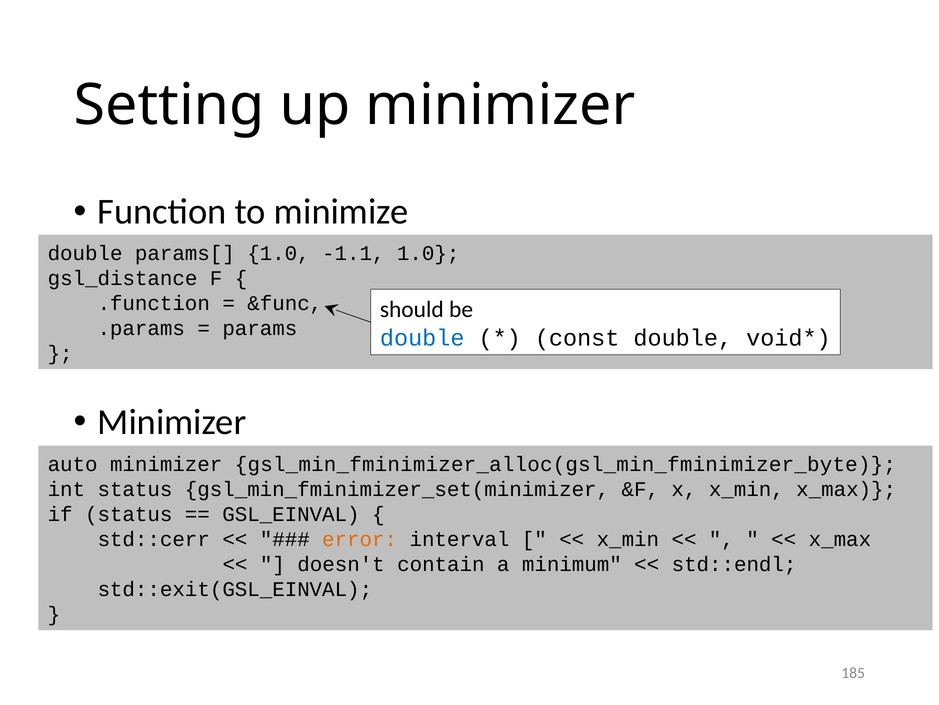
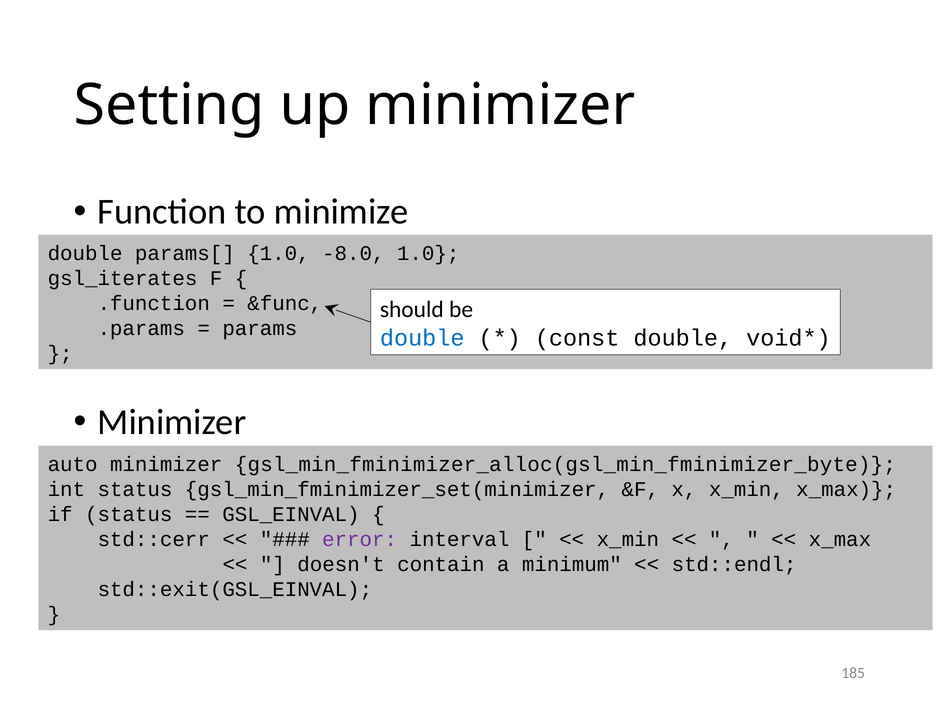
-1.1: -1.1 -> -8.0 (353, 253)
gsl_distance: gsl_distance -> gsl_iterates (123, 278)
error colour: orange -> purple (360, 539)
